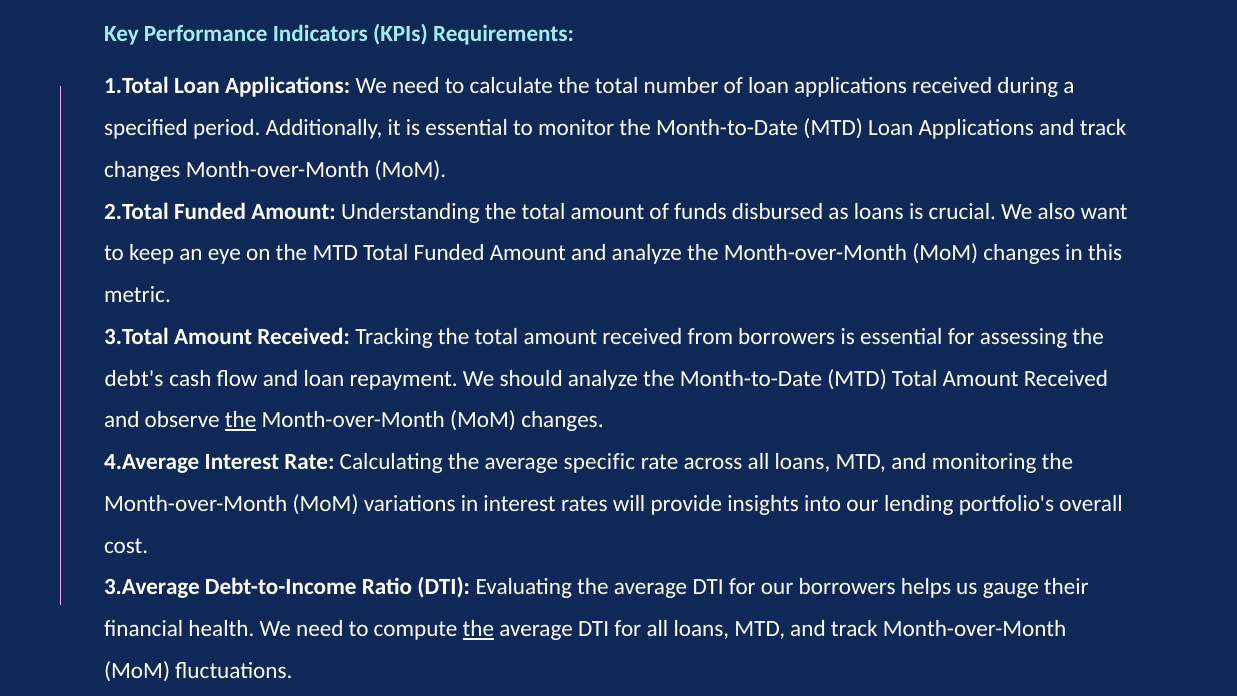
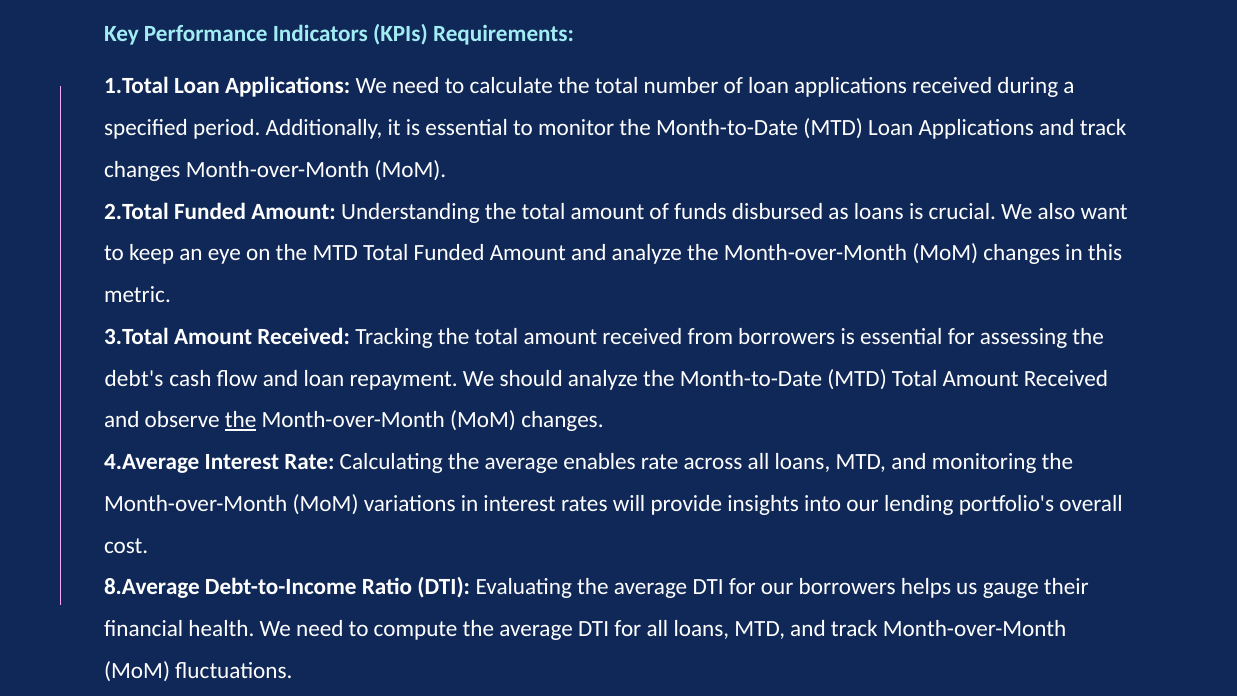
specific: specific -> enables (600, 462)
3.Average: 3.Average -> 8.Average (152, 587)
the underline: present -> none (478, 629)
